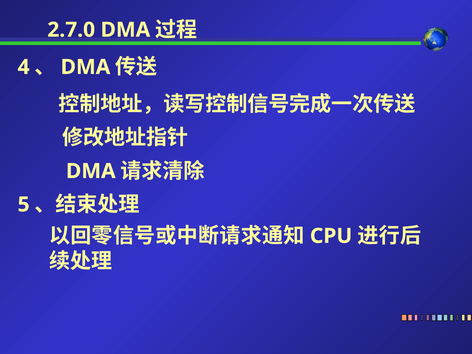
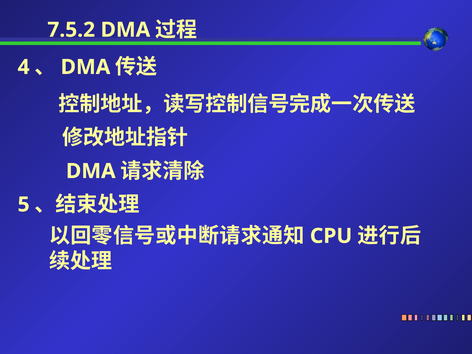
2.7.0: 2.7.0 -> 7.5.2 (71, 30)
